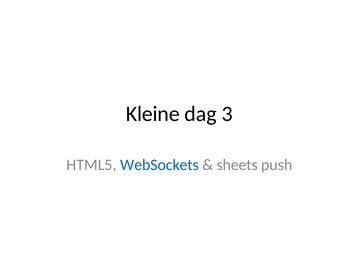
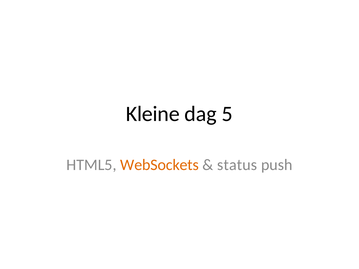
3: 3 -> 5 (227, 114)
WebSockets colour: blue -> orange (160, 165)
sheets: sheets -> status (237, 165)
